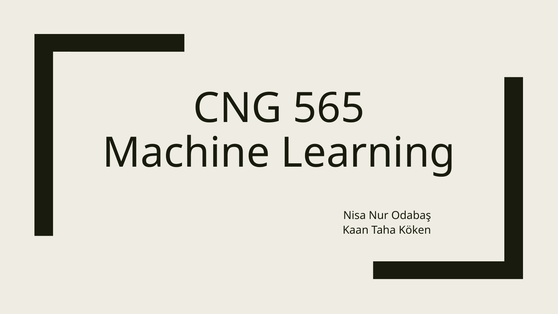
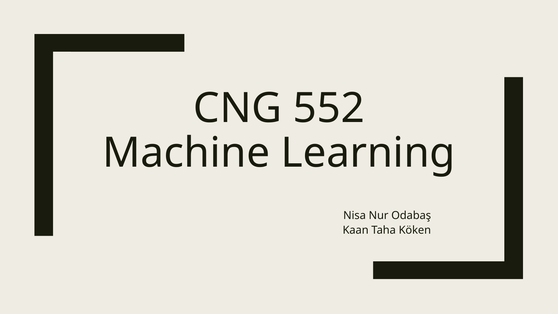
565: 565 -> 552 (329, 108)
